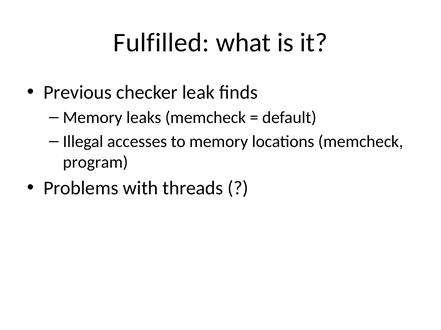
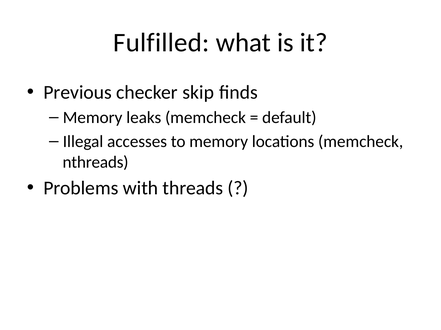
leak: leak -> skip (198, 93)
program: program -> nthreads (96, 162)
